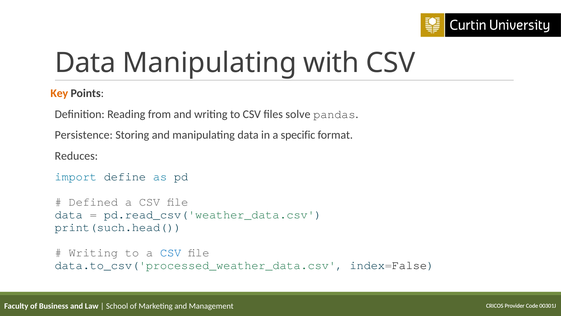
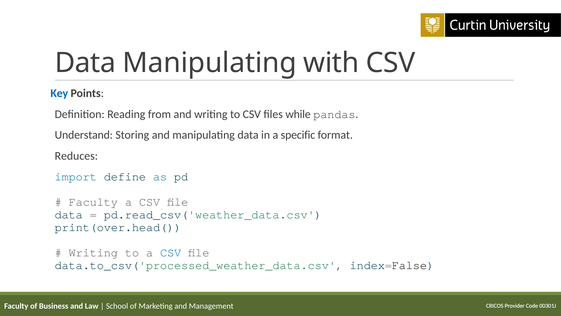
Key colour: orange -> blue (59, 93)
solve: solve -> while (298, 114)
Persistence: Persistence -> Understand (84, 135)
Defined: Defined -> Faculty (93, 202)
print(such.head(: print(such.head( -> print(over.head( (118, 227)
